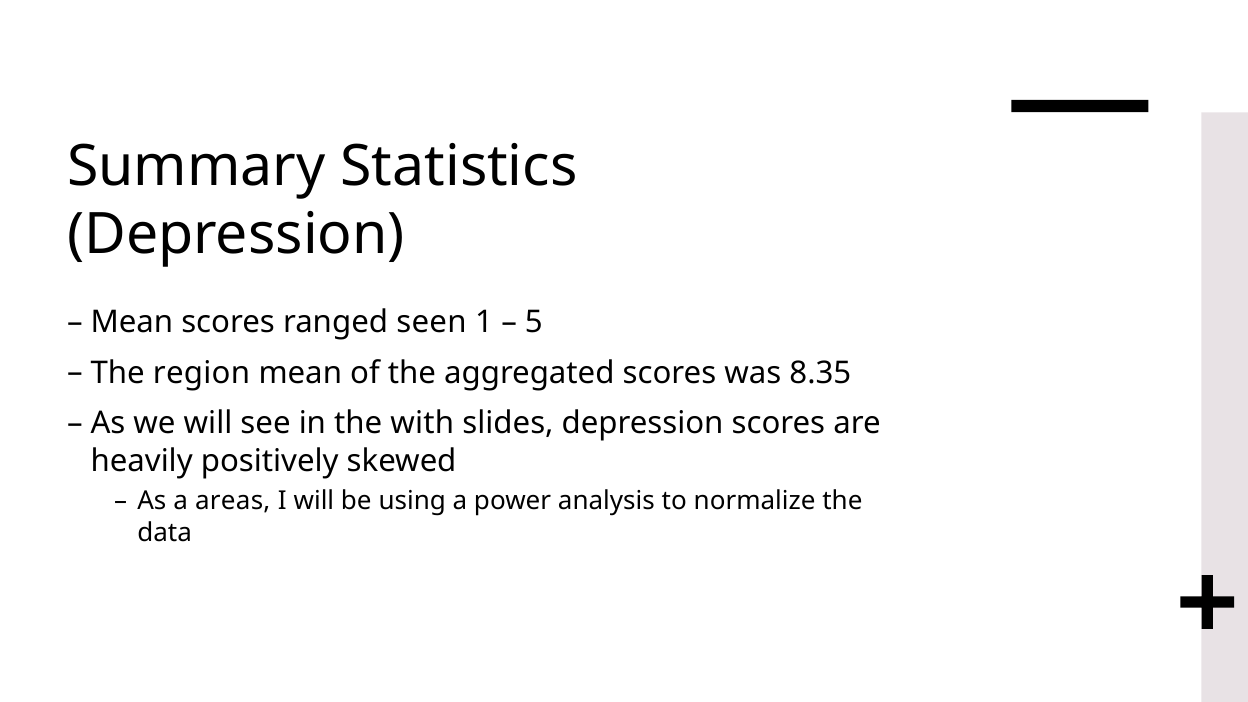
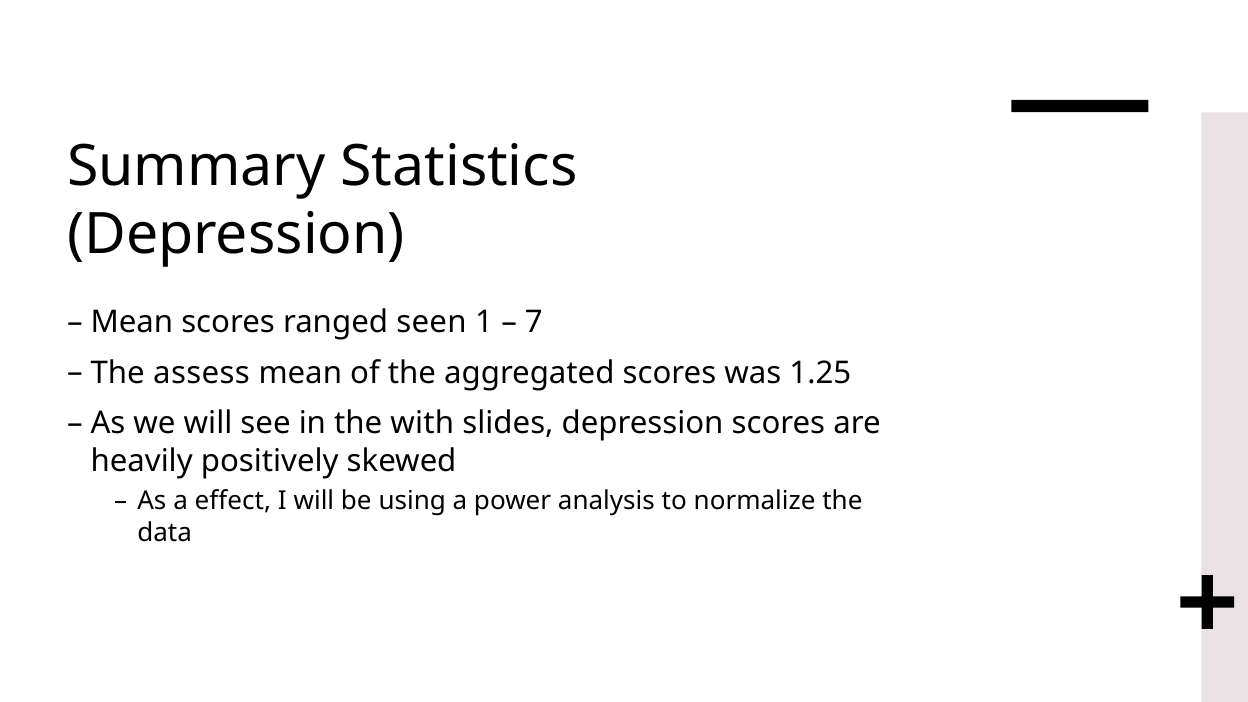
5: 5 -> 7 (534, 322)
region: region -> assess (201, 373)
8.35: 8.35 -> 1.25 (820, 373)
areas: areas -> effect (233, 501)
